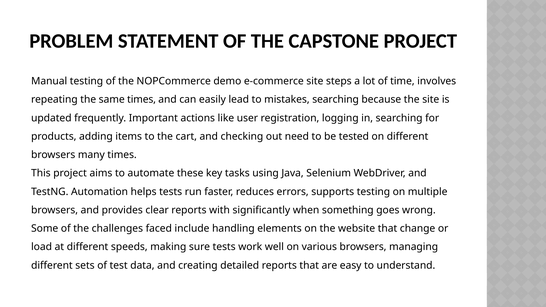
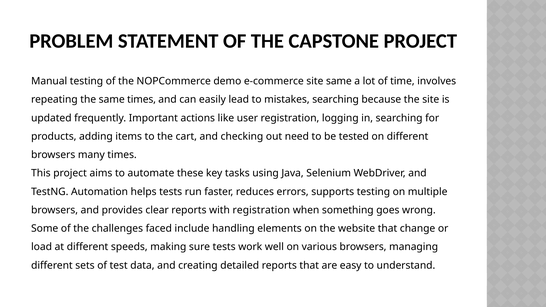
site steps: steps -> same (339, 81)
with significantly: significantly -> registration (261, 210)
